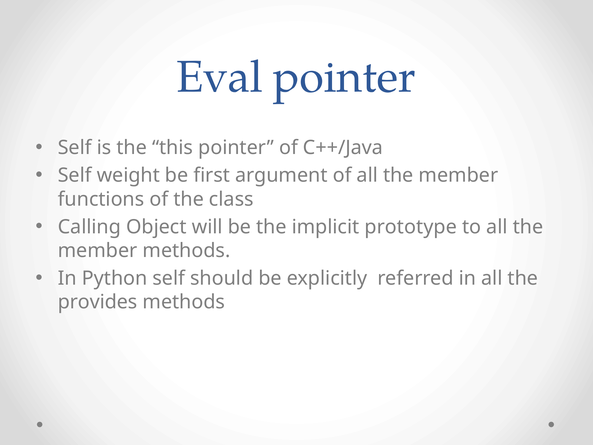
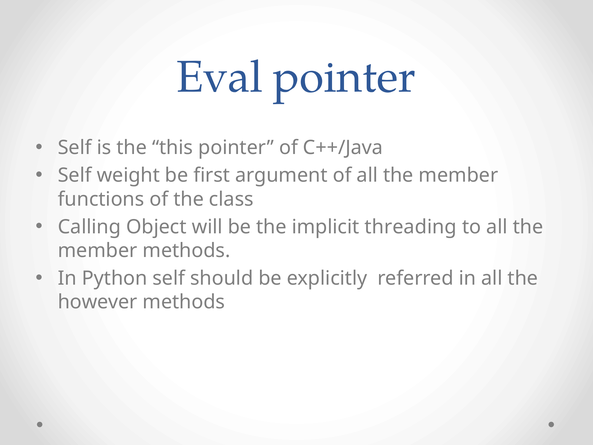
prototype: prototype -> threading (411, 227)
provides: provides -> however (98, 302)
